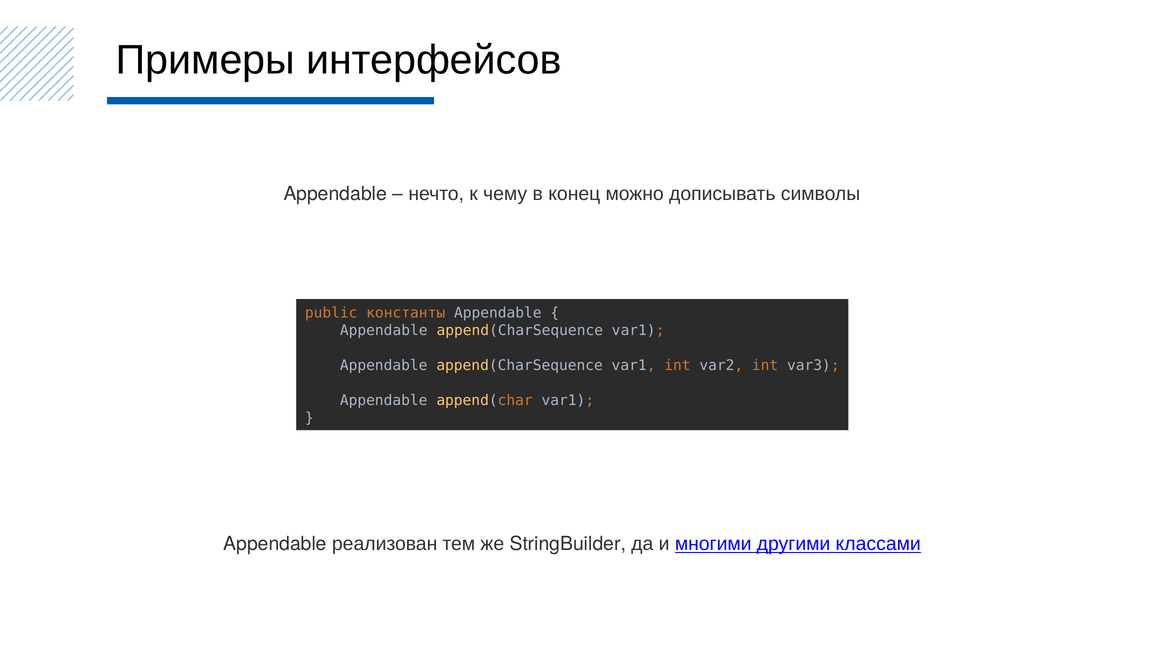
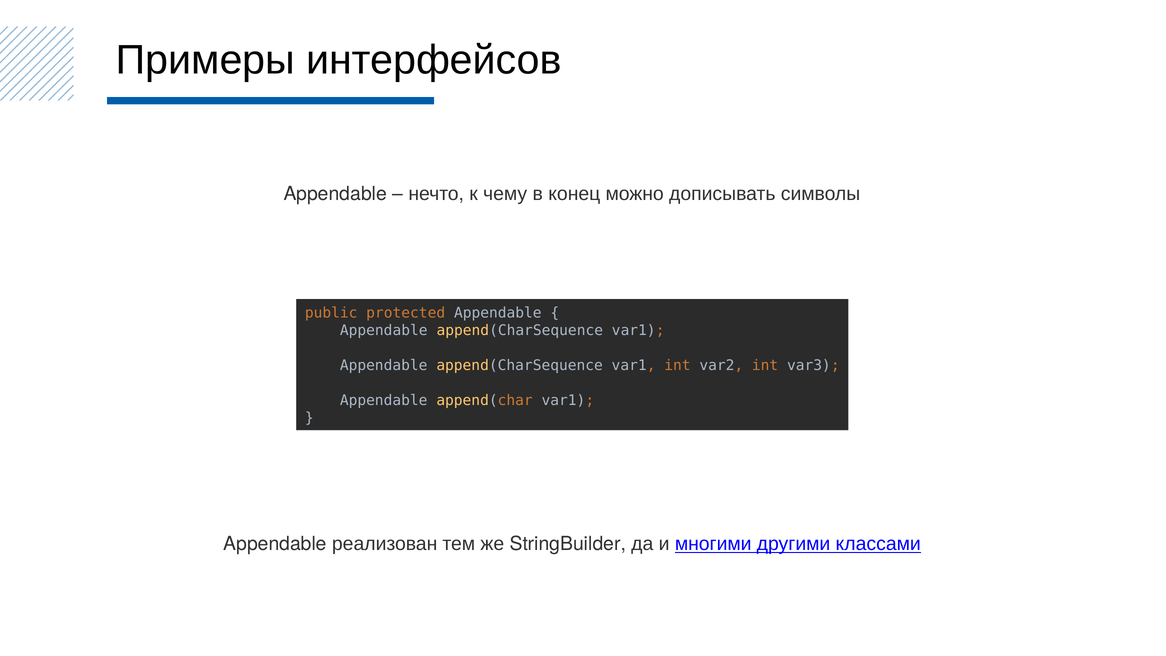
константы: константы -> protected (406, 313)
